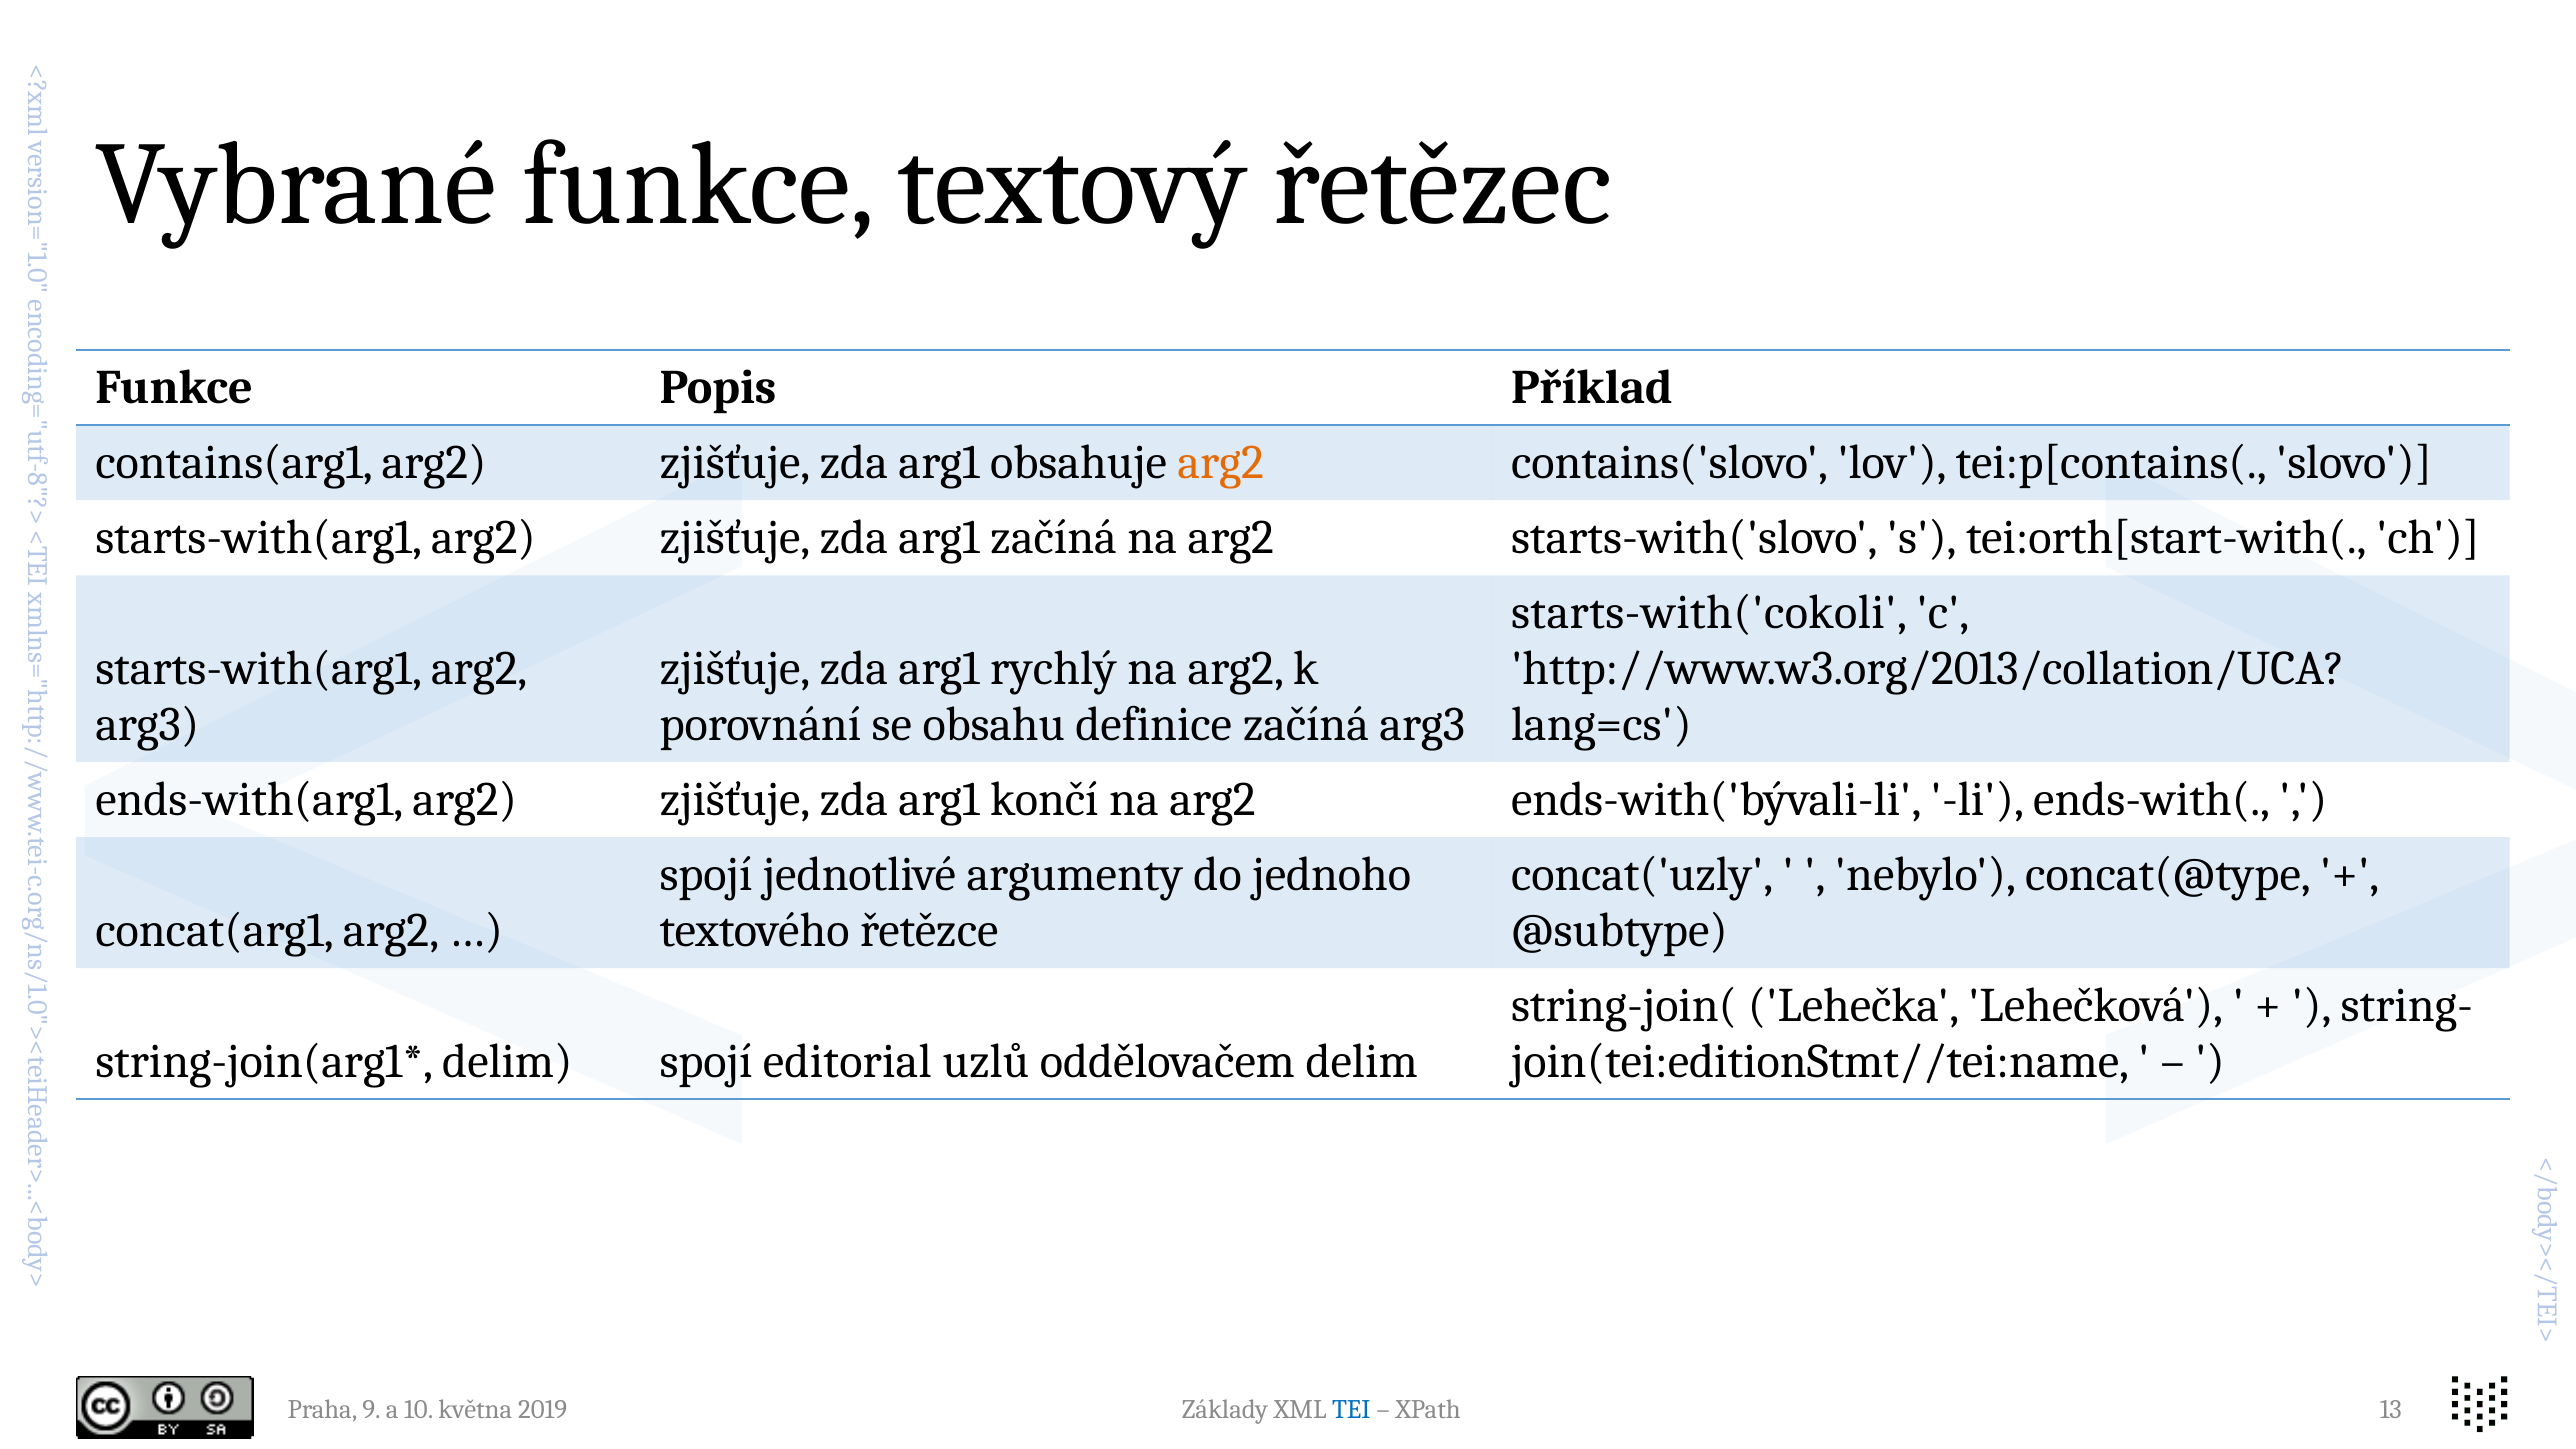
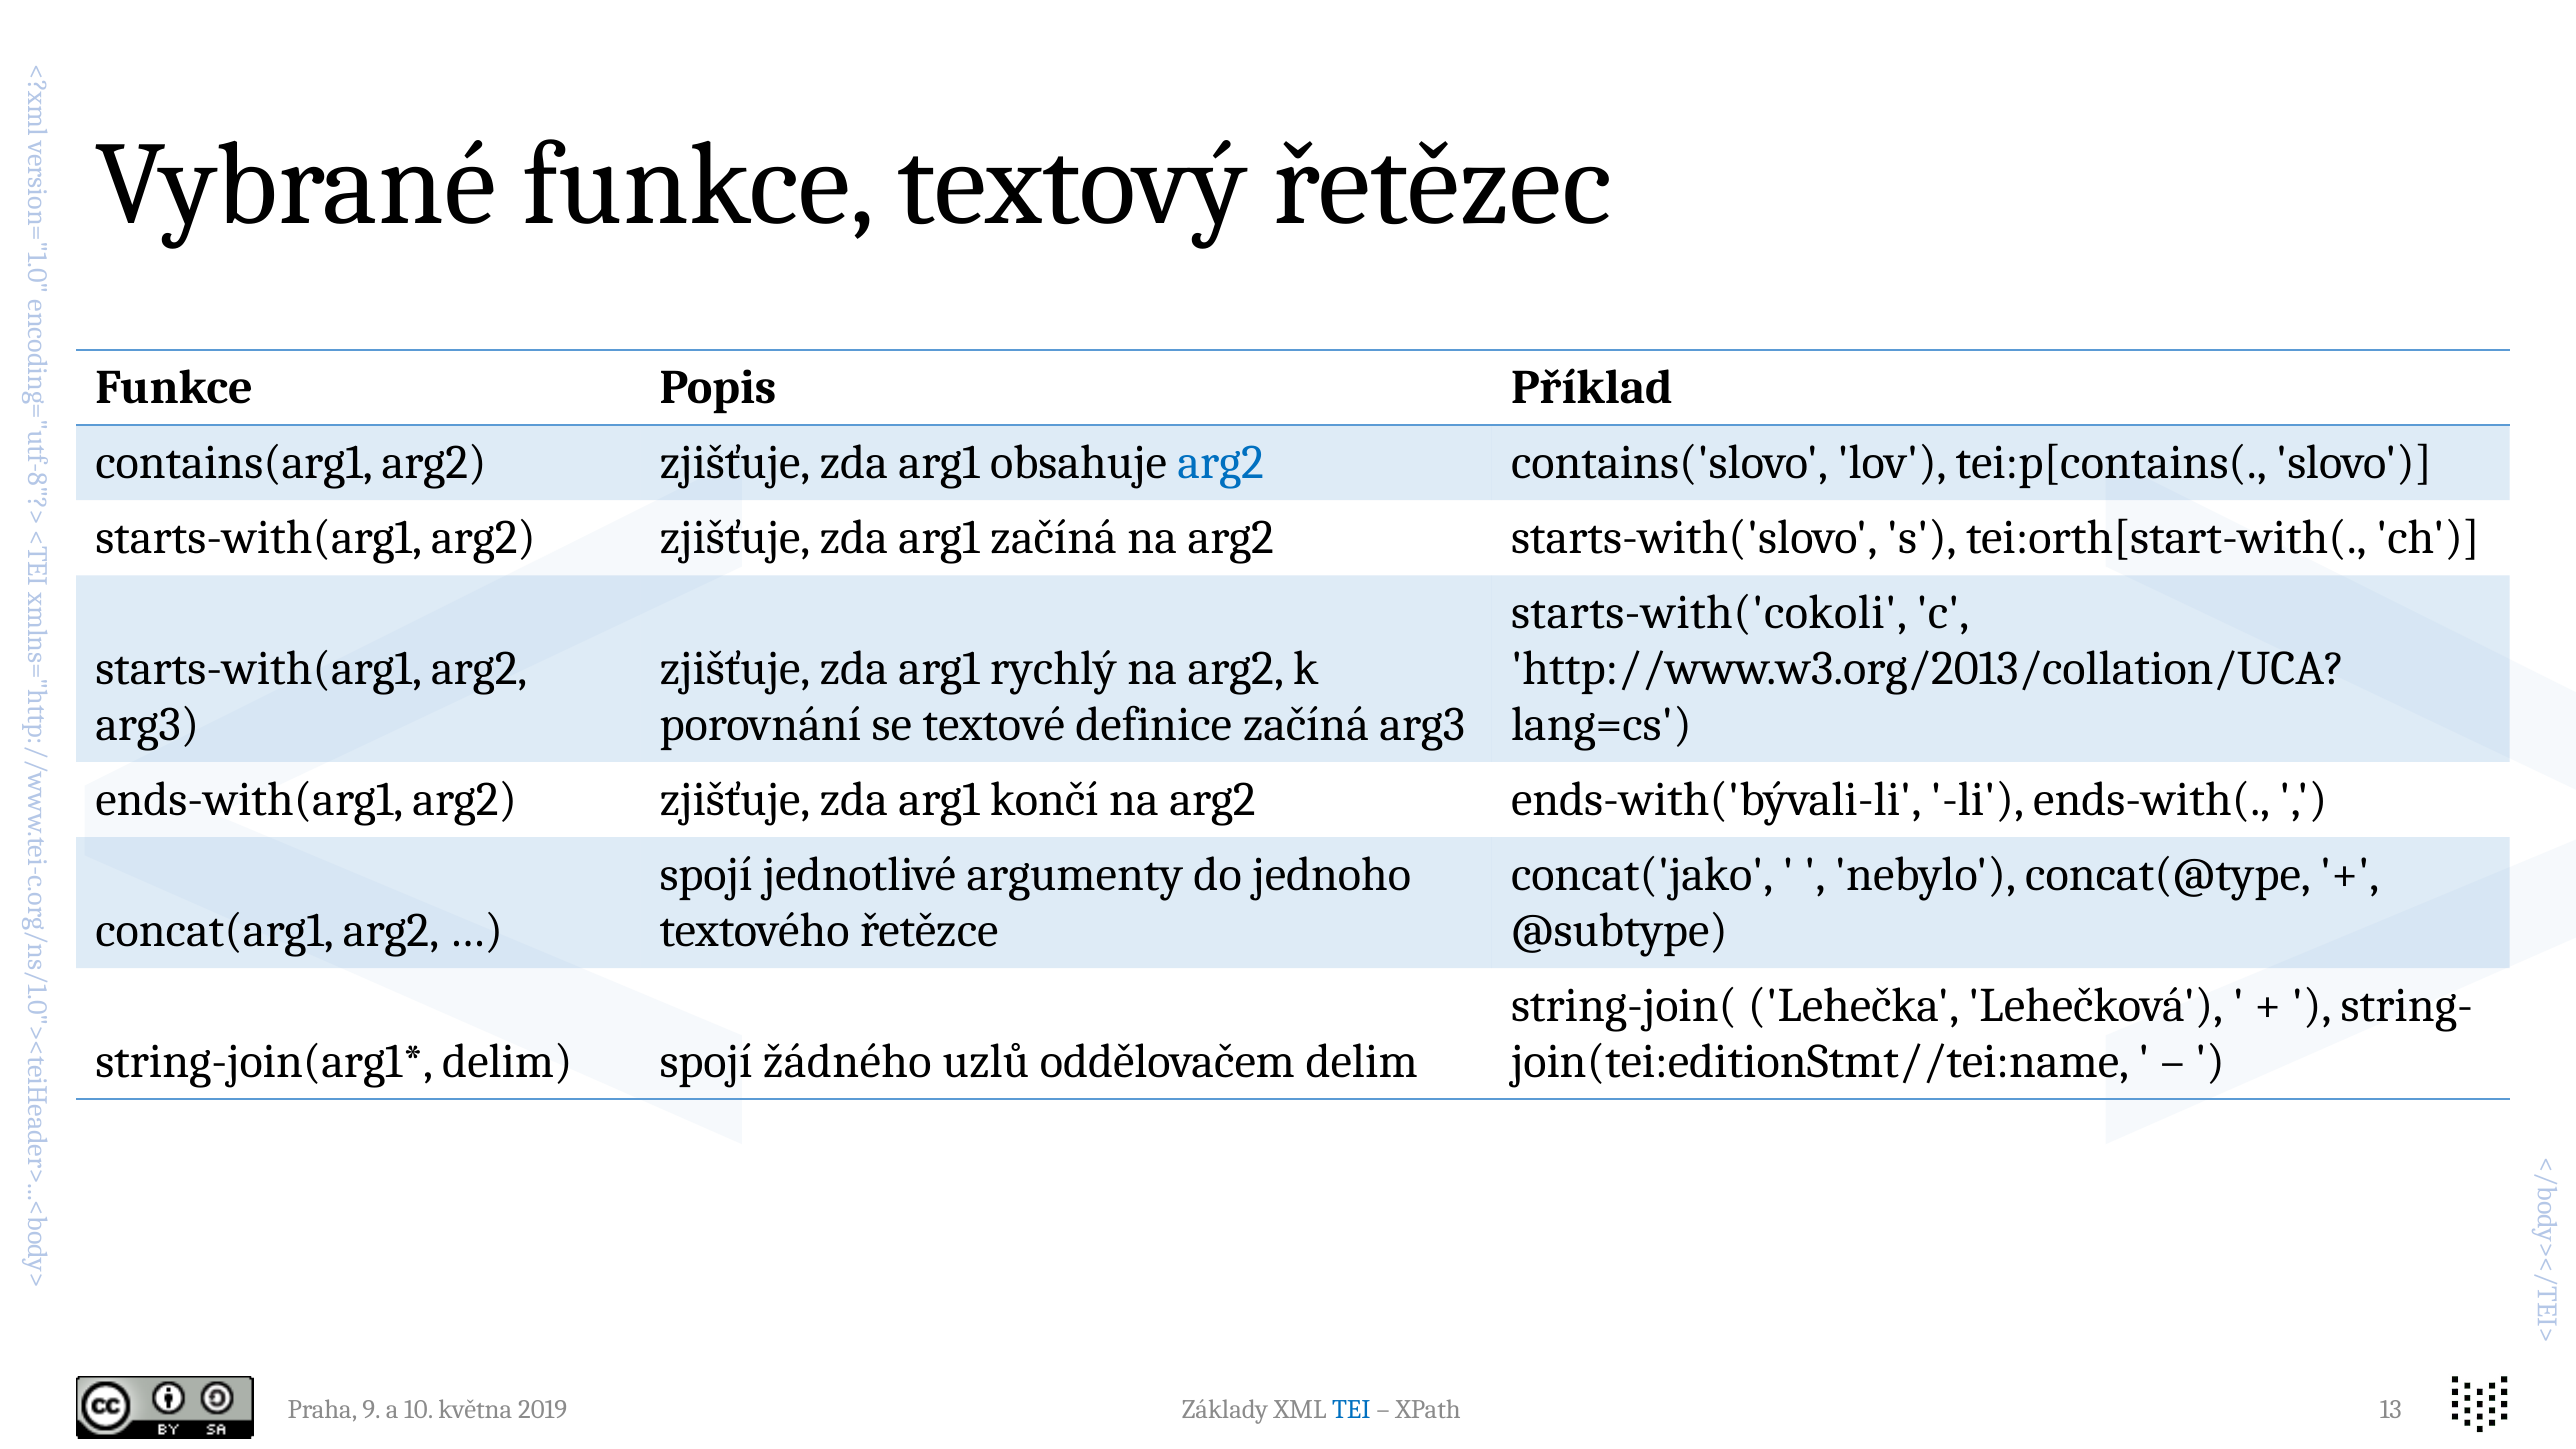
arg2 colour: orange -> blue (1221, 462)
obsahu: obsahu -> textové (994, 724)
concat('uzly: concat('uzly -> concat('jako (1642, 874)
editorial: editorial -> žádného (847, 1061)
